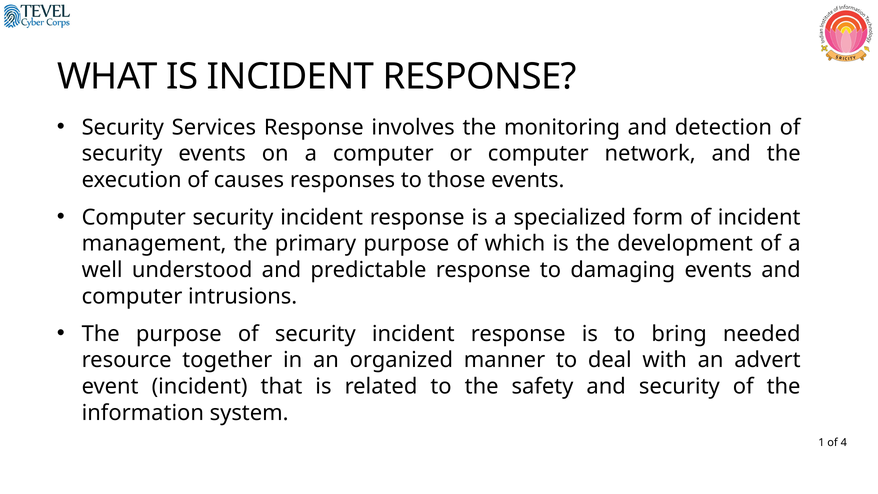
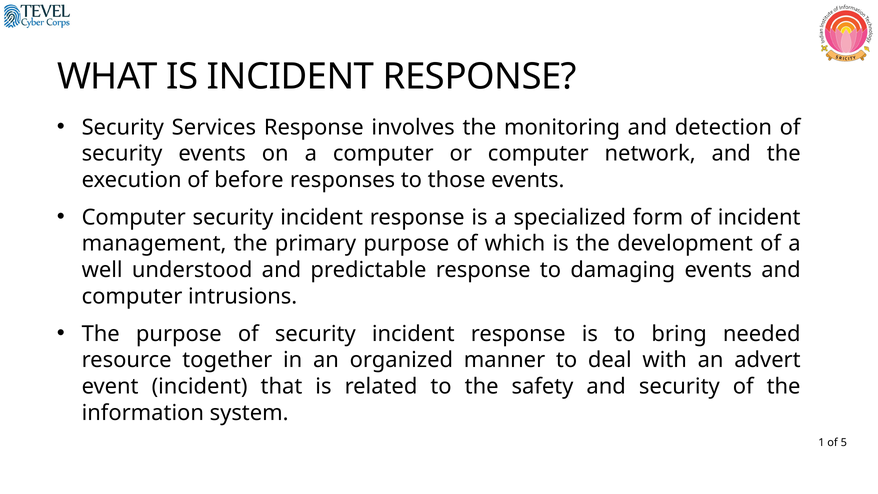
causes: causes -> before (249, 180)
4: 4 -> 5 (844, 443)
